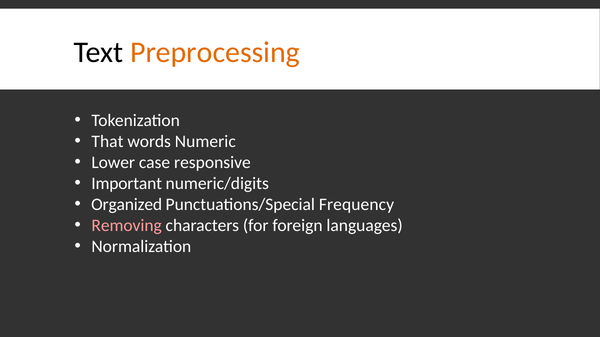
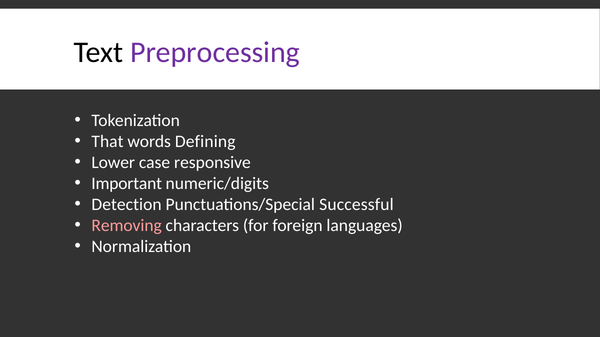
Preprocessing colour: orange -> purple (215, 53)
Numeric: Numeric -> Defining (205, 142)
Organized: Organized -> Detection (127, 205)
Frequency: Frequency -> Successful (356, 205)
